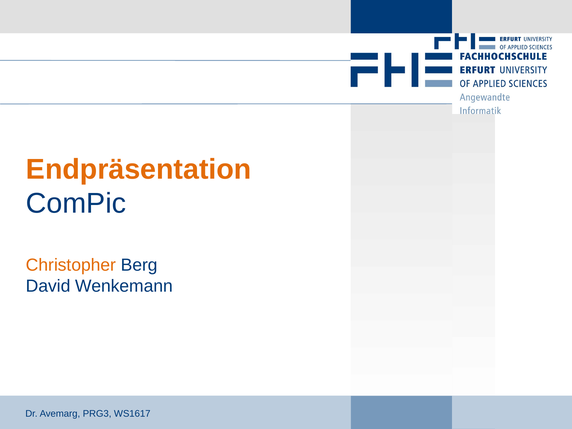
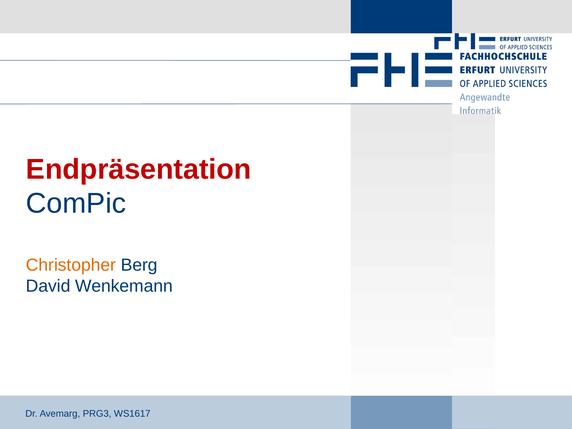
Endpräsentation colour: orange -> red (139, 169)
